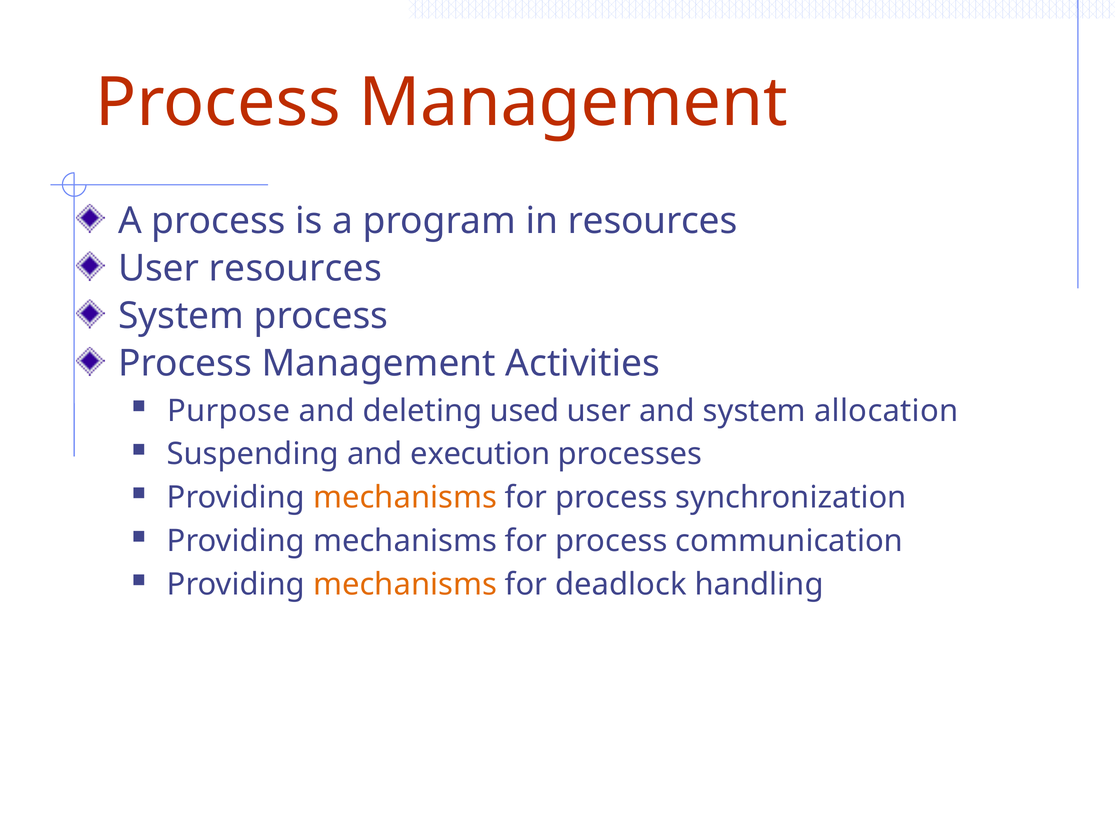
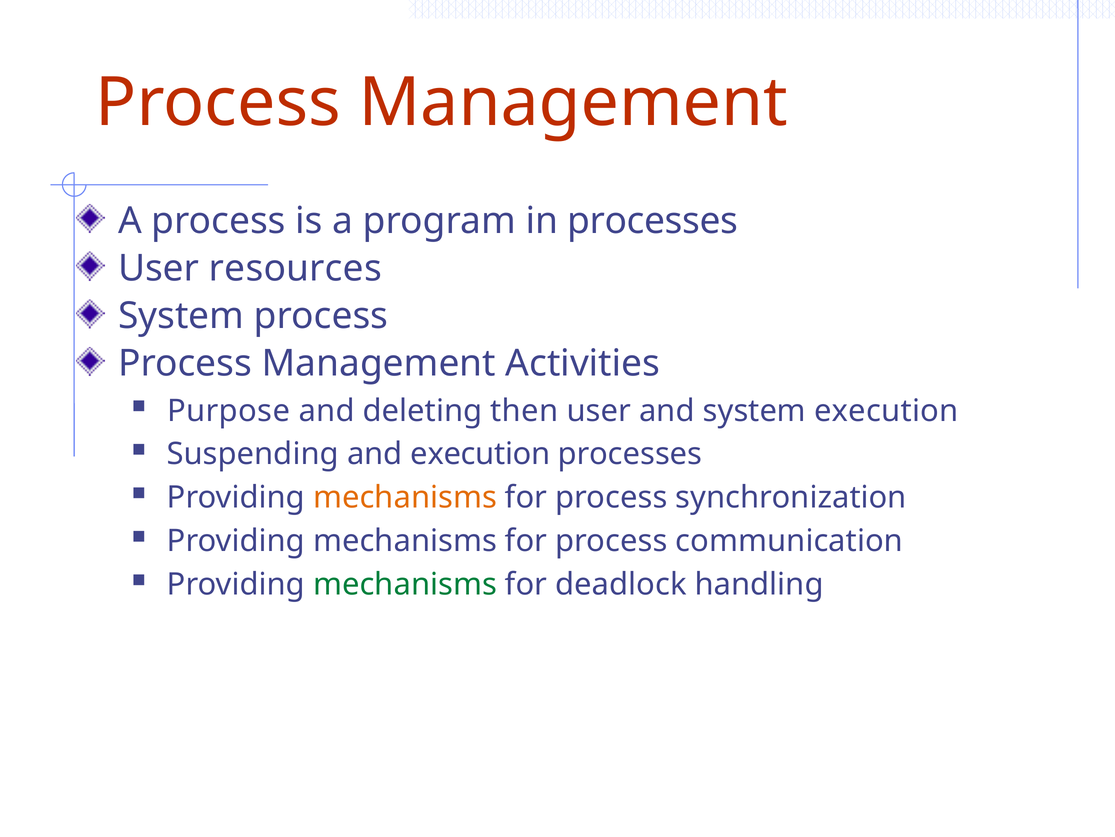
in resources: resources -> processes (653, 221)
used: used -> then (524, 410)
system allocation: allocation -> execution (886, 410)
mechanisms colour: orange -> green (405, 584)
